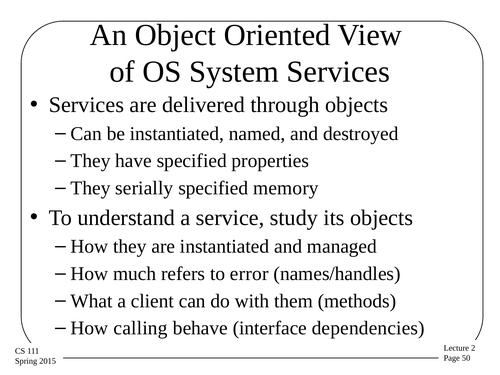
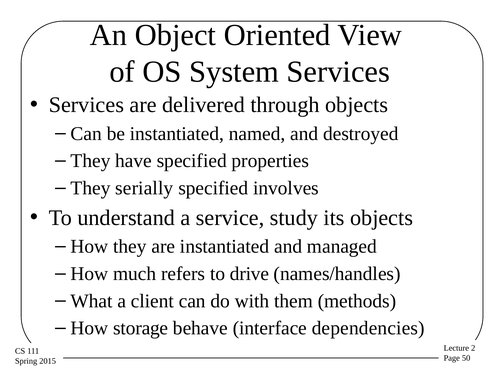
memory: memory -> involves (286, 188)
error: error -> drive (249, 274)
calling: calling -> storage (141, 328)
